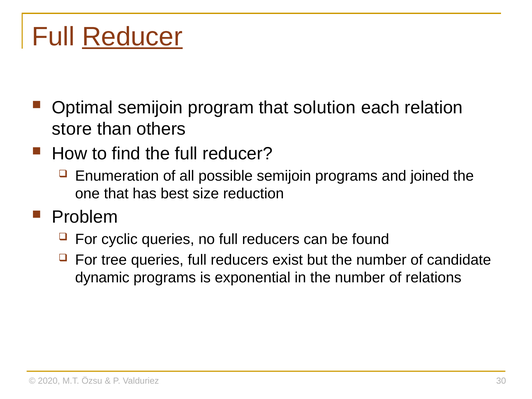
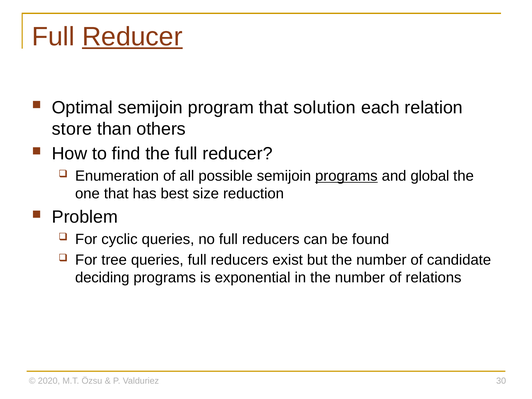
programs underline: none -> present (346, 176)
joined: joined -> global (430, 176)
dynamic: dynamic -> deciding (102, 278)
